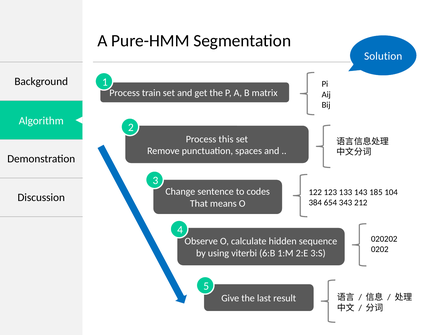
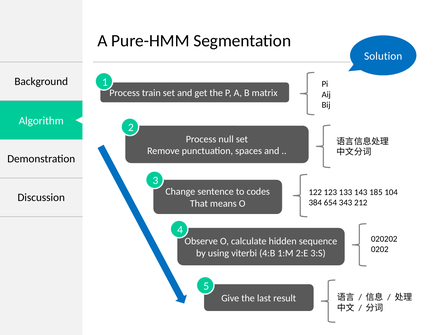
this: this -> null (226, 139)
6:B: 6:B -> 4:B (267, 253)
